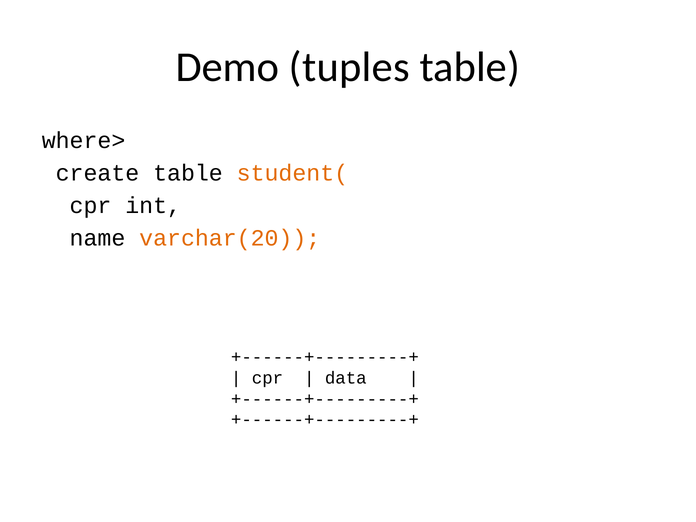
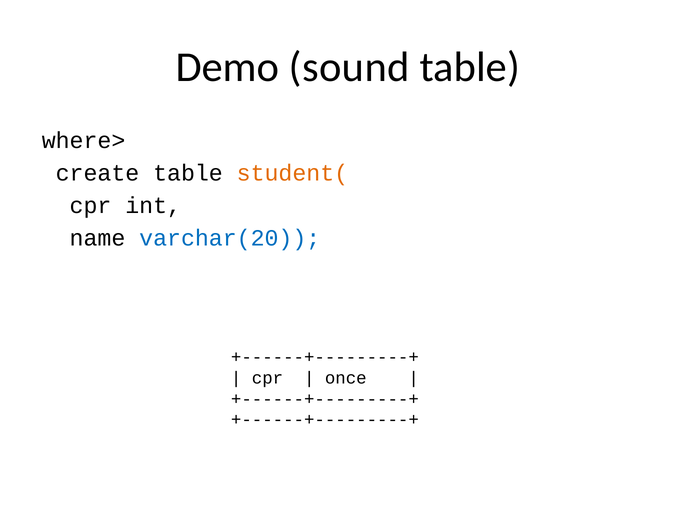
tuples: tuples -> sound (349, 67)
varchar(20 colour: orange -> blue (230, 238)
data: data -> once (346, 378)
